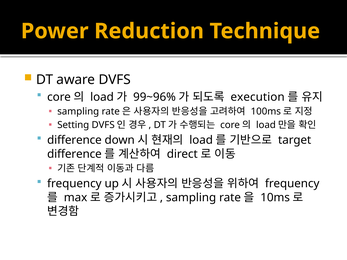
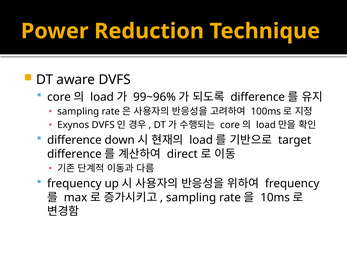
execution: execution -> difference (258, 97)
Setting: Setting -> Exynos (73, 125)
